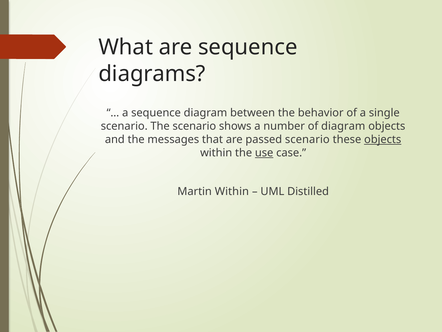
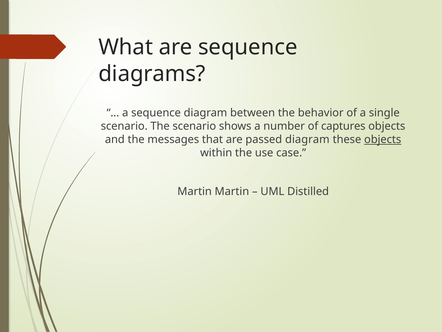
of diagram: diagram -> captures (343, 126)
passed scenario: scenario -> diagram (307, 139)
use underline: present -> none (264, 153)
Martin Within: Within -> Martin (232, 191)
